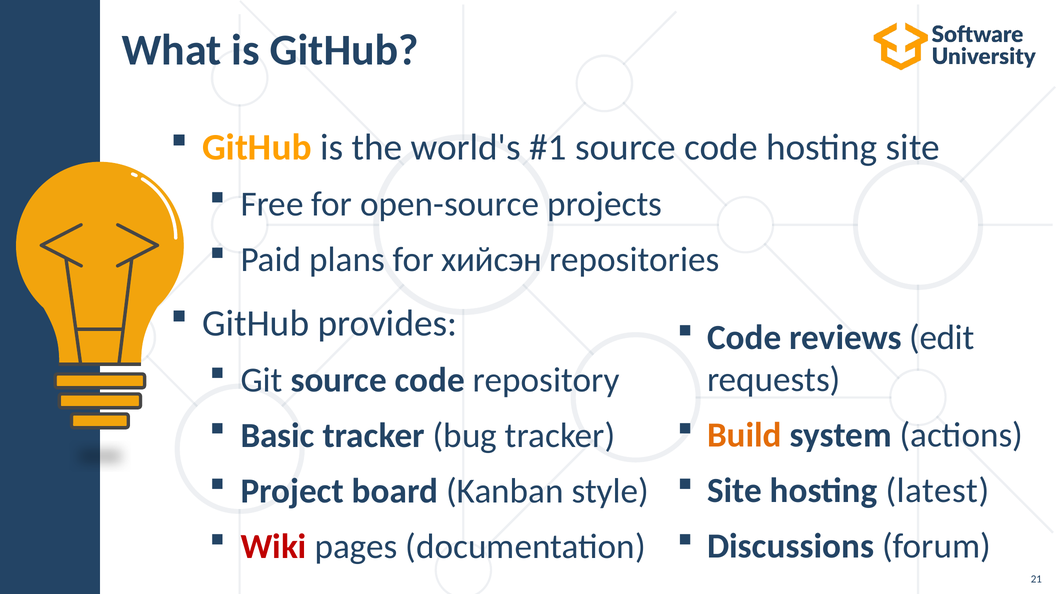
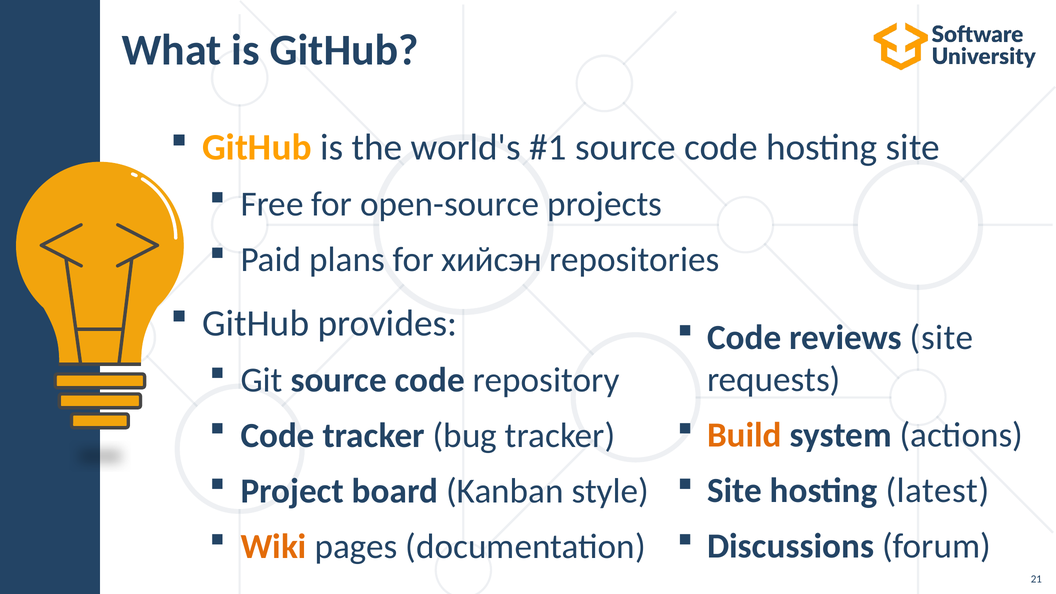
reviews edit: edit -> site (942, 337)
Basic: Basic -> Code (278, 435)
Wiki colour: red -> orange (274, 546)
